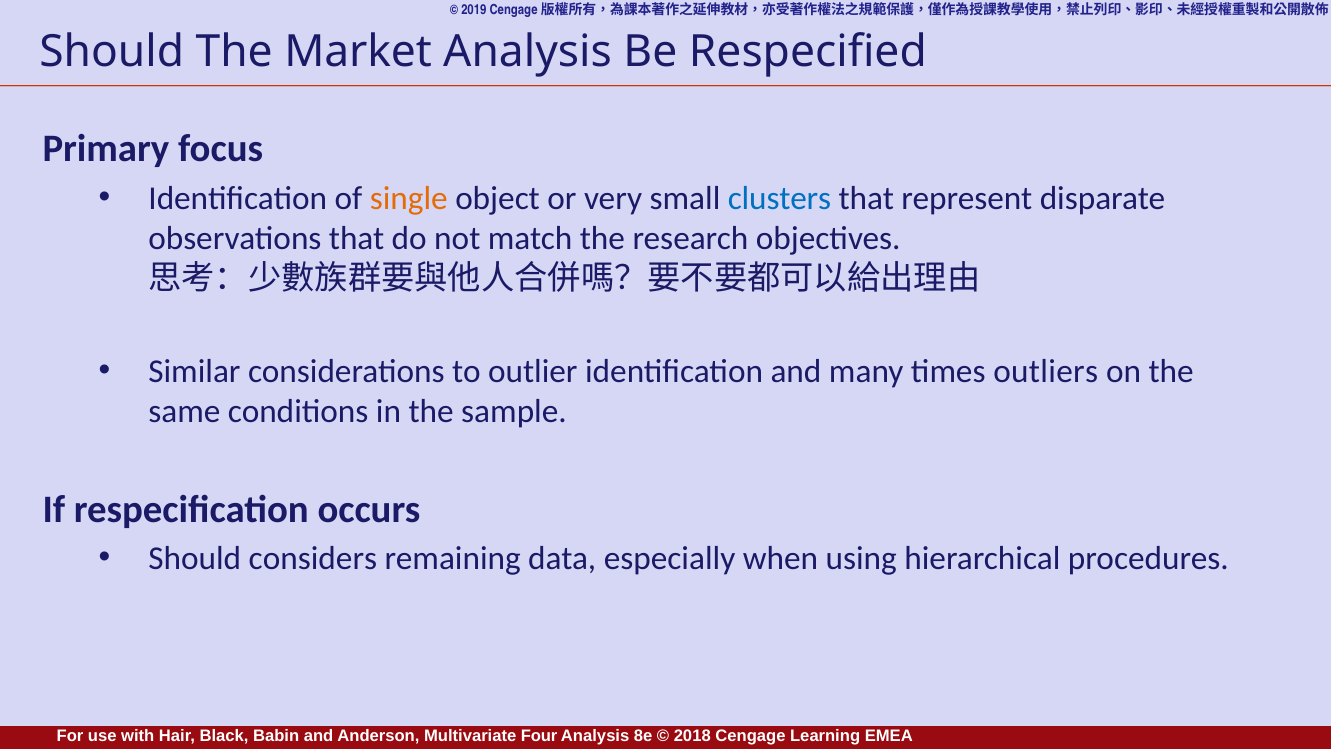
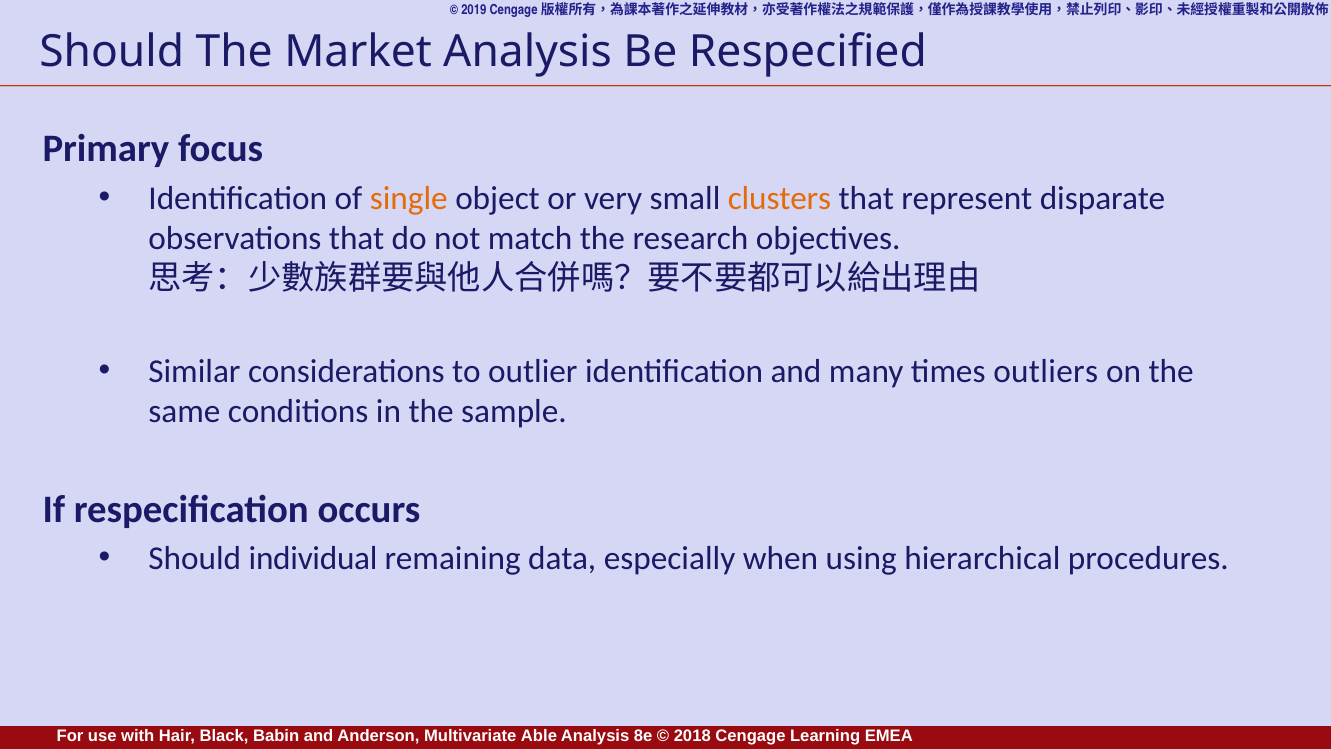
clusters colour: blue -> orange (780, 198)
considers: considers -> individual (313, 559)
Four: Four -> Able (539, 735)
